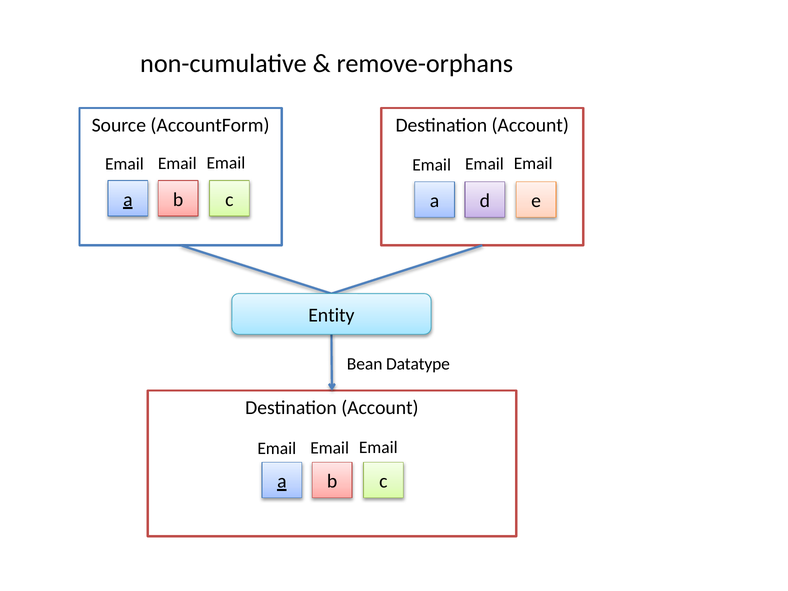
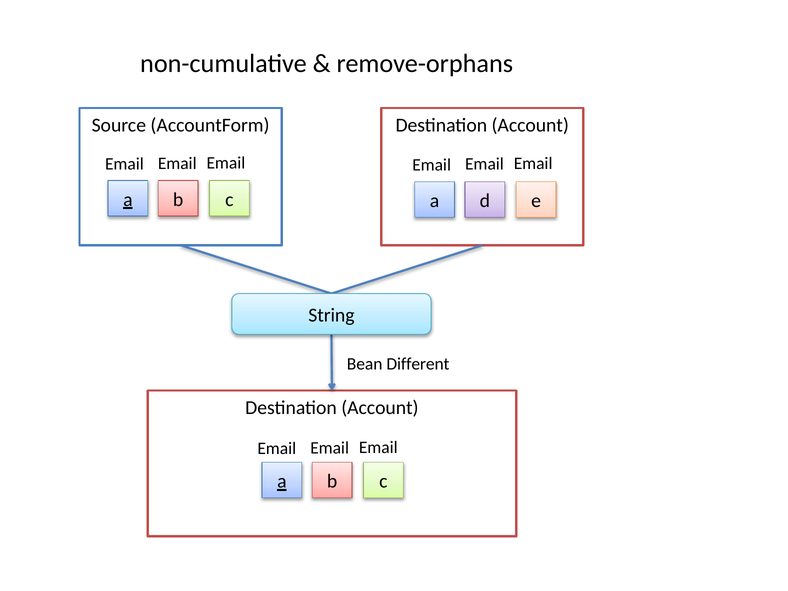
Entity: Entity -> String (331, 315)
Datatype: Datatype -> Different (418, 364)
